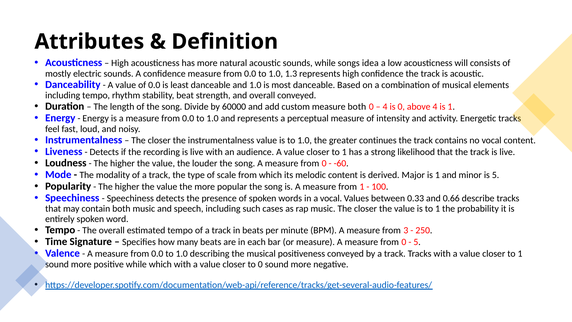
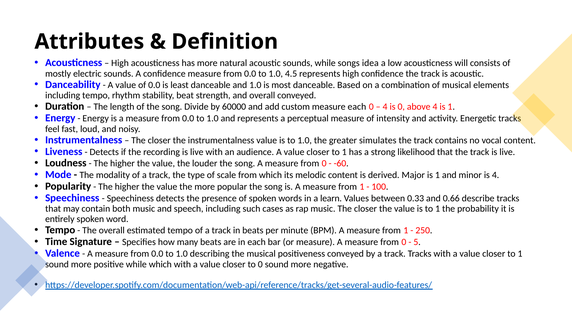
1.3: 1.3 -> 4.5 (291, 74)
measure both: both -> each (357, 107)
continues: continues -> simulates (378, 140)
is 5: 5 -> 4 (496, 175)
a vocal: vocal -> learn (331, 198)
3: 3 -> 1 (406, 230)
